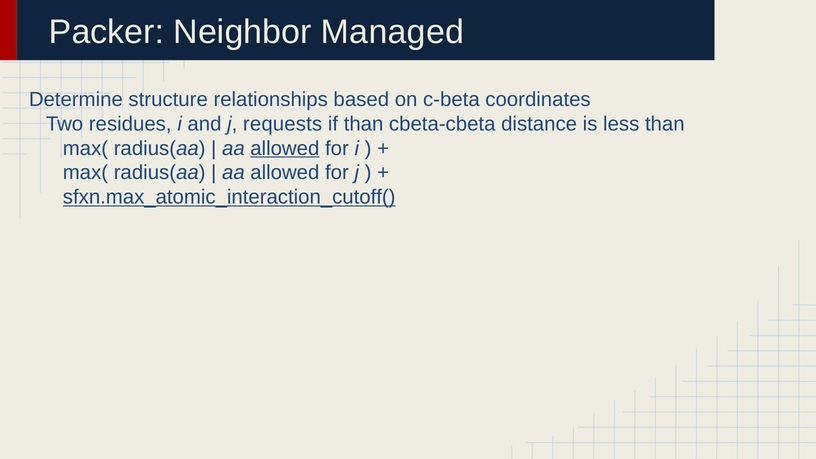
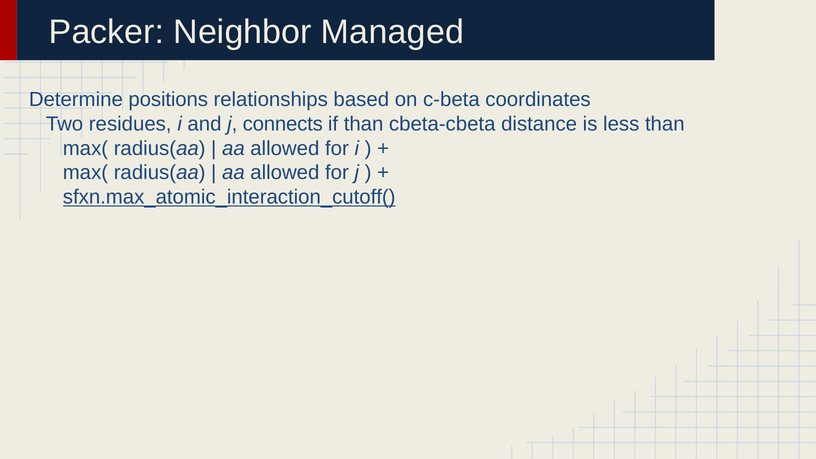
structure: structure -> positions (168, 99)
requests: requests -> connects (283, 124)
allowed underline: present -> none (285, 148)
